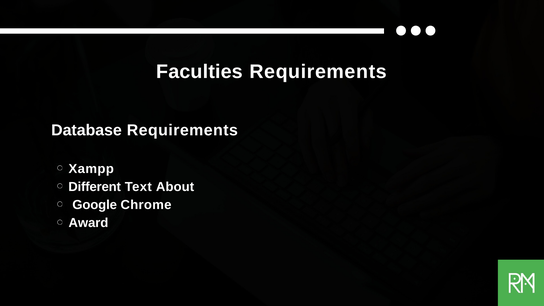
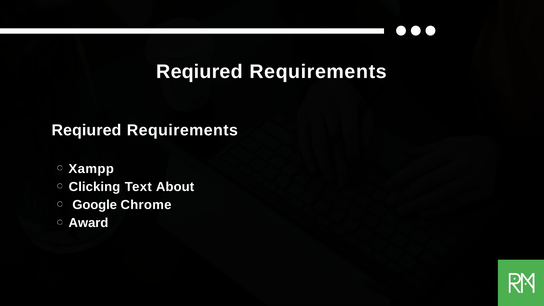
Faculties: Faculties -> Reqiured (200, 72)
Database: Database -> Reqiured (86, 130)
Different: Different -> Clicking (94, 187)
